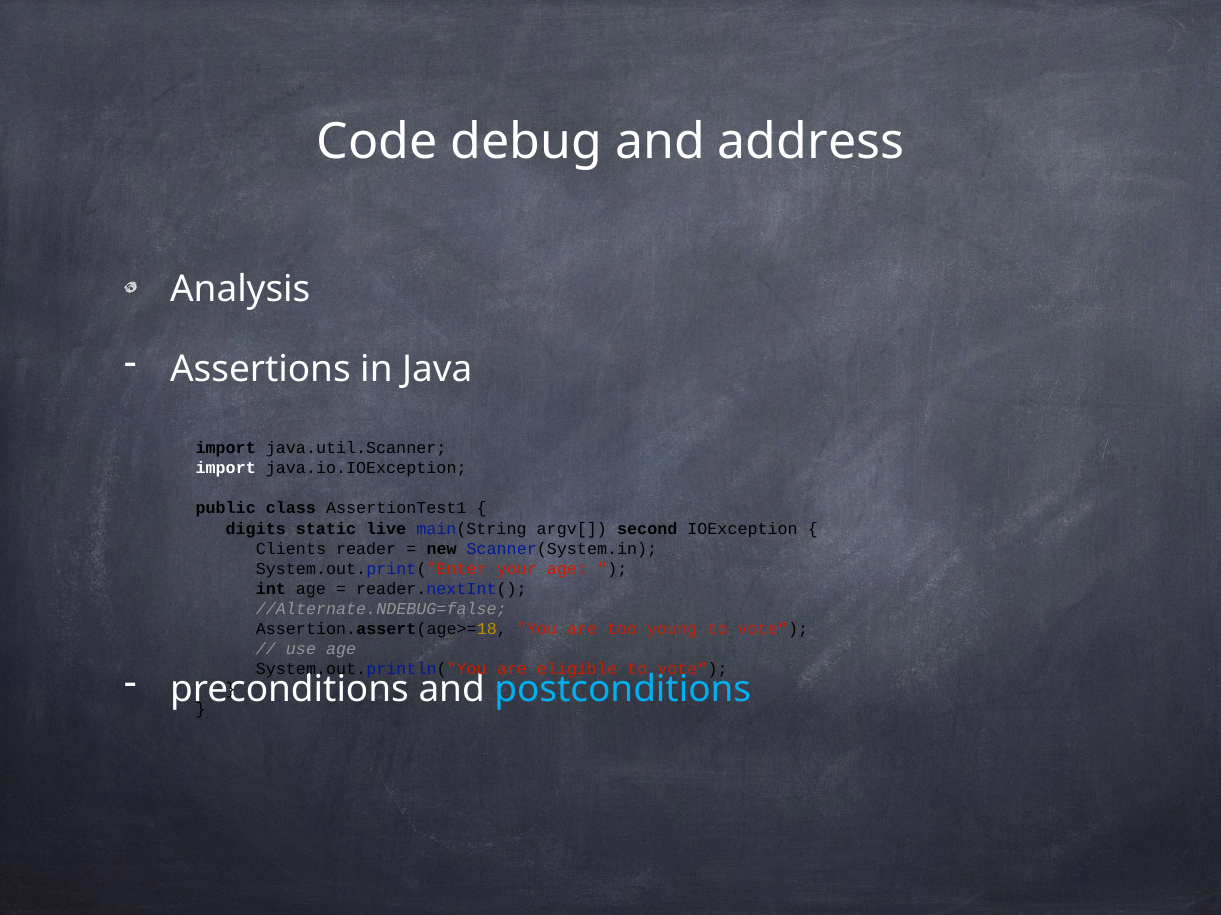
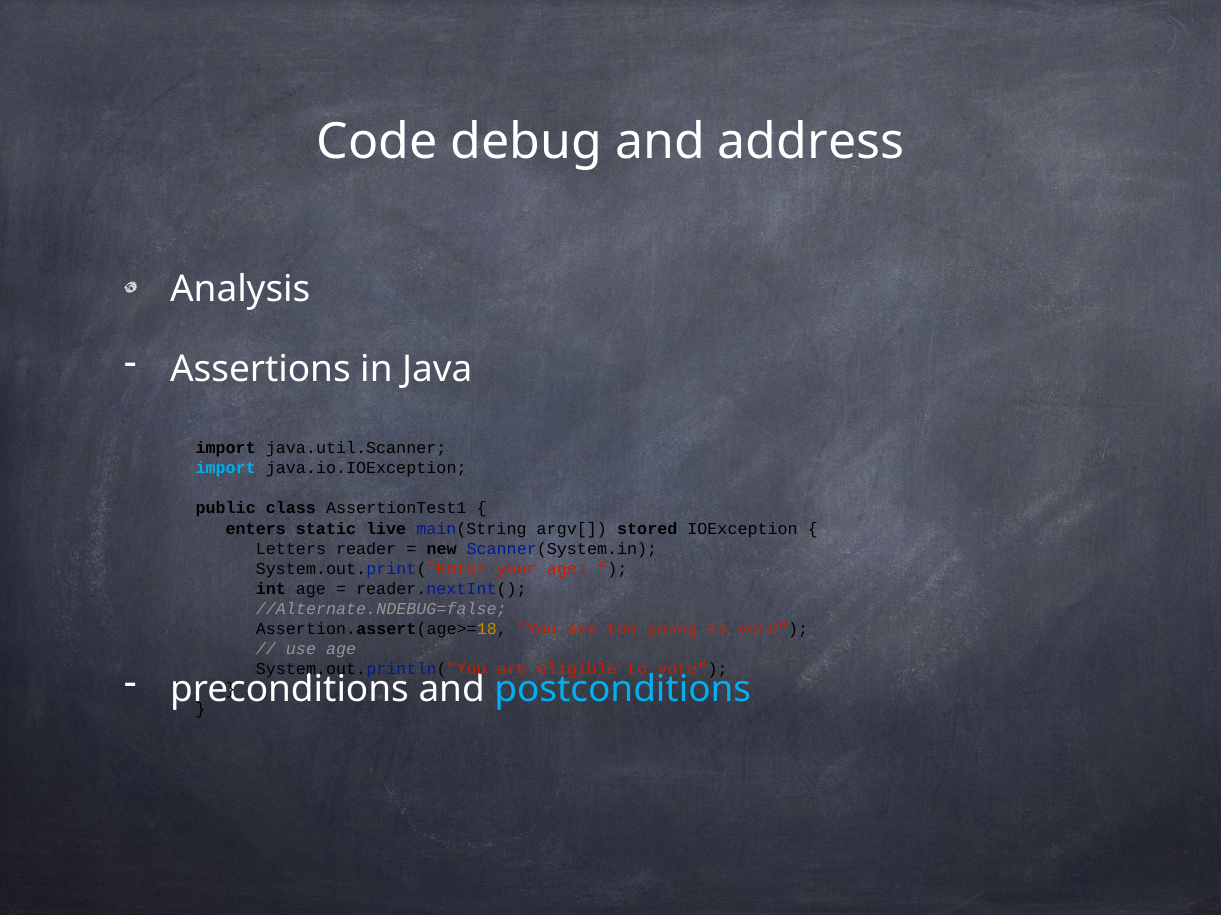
import colour: white -> light blue (226, 469)
digits: digits -> enters (256, 529)
second: second -> stored (647, 529)
Clients: Clients -> Letters (291, 549)
